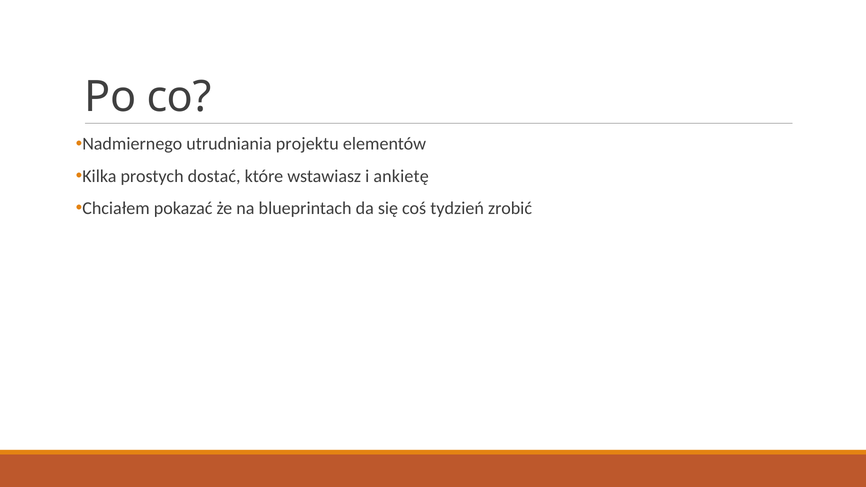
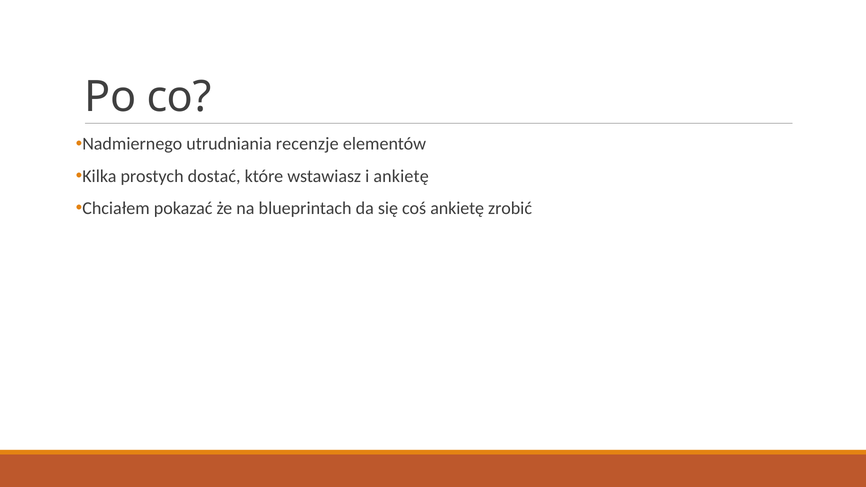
projektu: projektu -> recenzje (307, 144)
coś tydzień: tydzień -> ankietę (457, 208)
